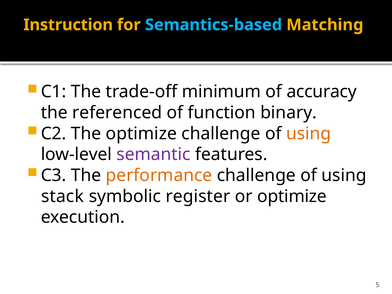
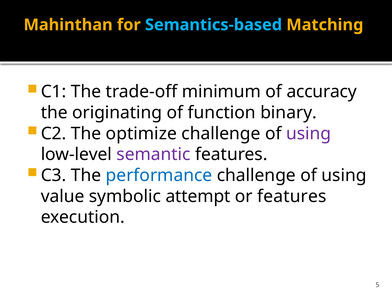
Instruction: Instruction -> Mahinthan (68, 25)
referenced: referenced -> originating (117, 113)
using colour: orange -> purple (309, 134)
performance colour: orange -> blue (159, 175)
stack: stack -> value (63, 196)
register: register -> attempt (198, 196)
or optimize: optimize -> features (292, 196)
